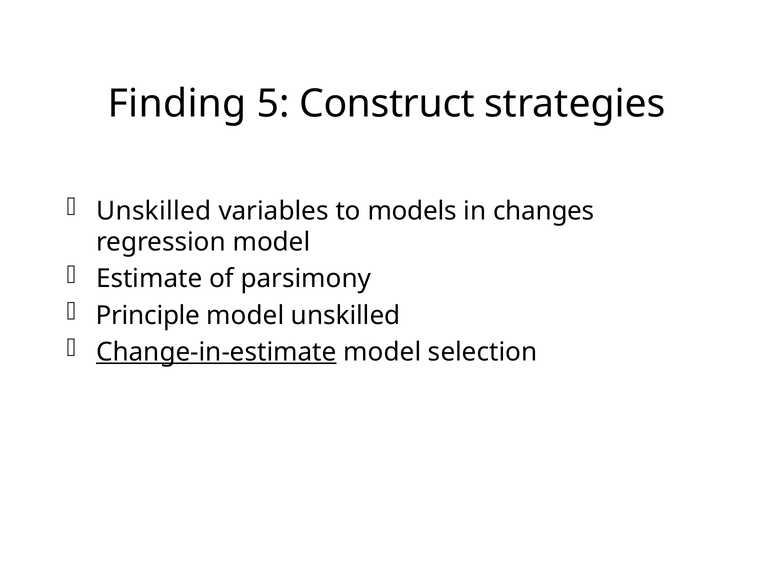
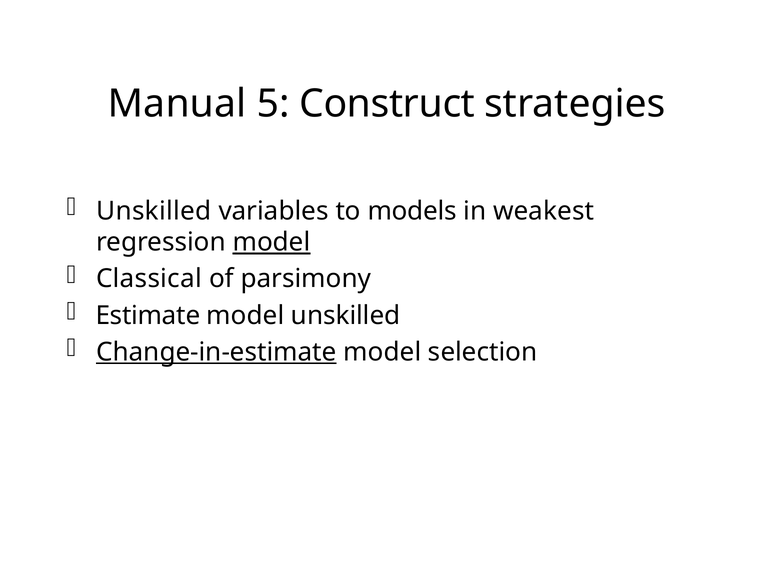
Finding: Finding -> Manual (177, 104)
changes: changes -> weakest (544, 211)
model underline: none -> present (272, 242)
Estimate: Estimate -> Classical (149, 279)
Principle: Principle -> Estimate (148, 315)
